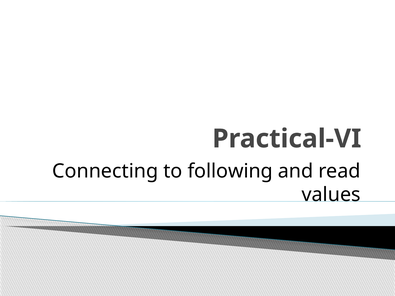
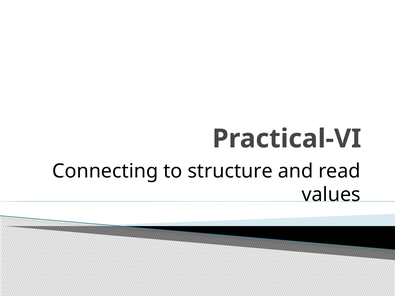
following: following -> structure (230, 171)
